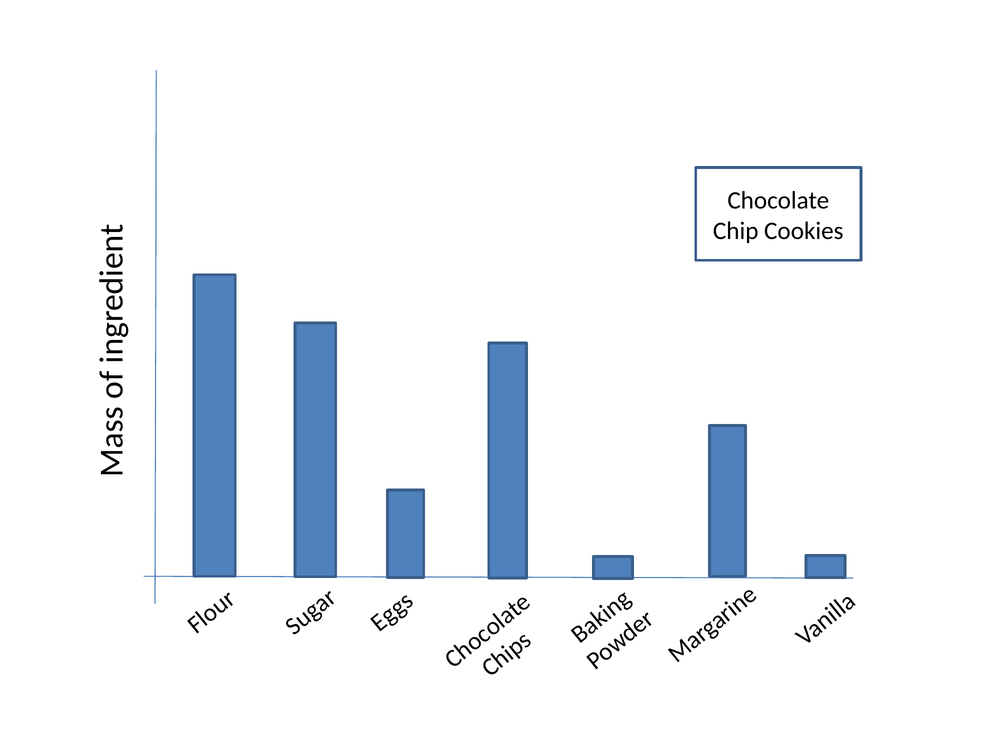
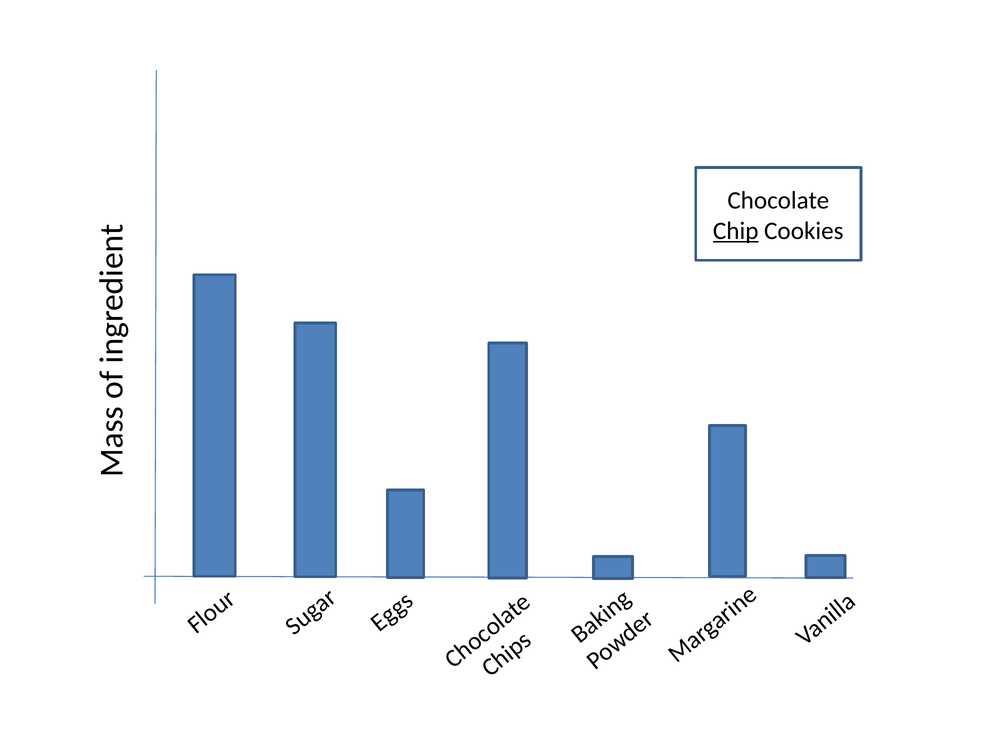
Chip underline: none -> present (736, 231)
